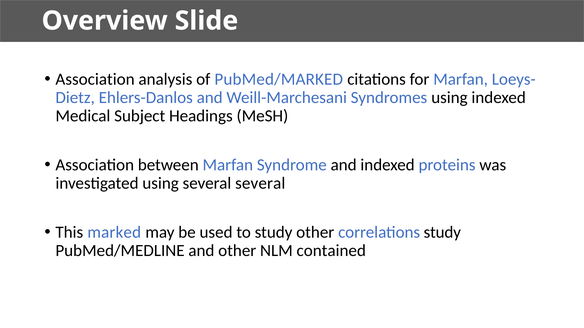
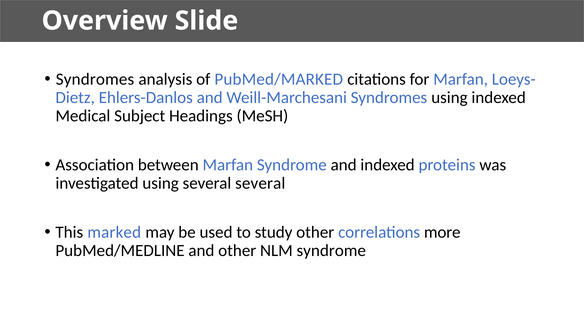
Association: Association -> Syndromes (95, 79)
correlations study: study -> more (442, 232)
NLM contained: contained -> syndrome (331, 251)
